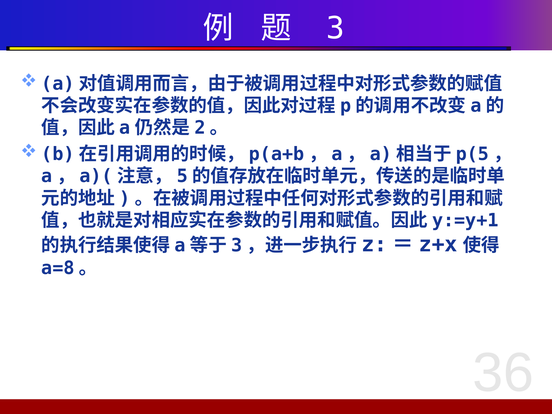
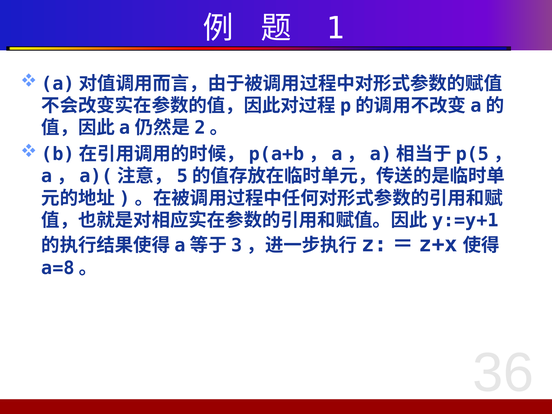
3: 3 -> 1 (335, 28)
